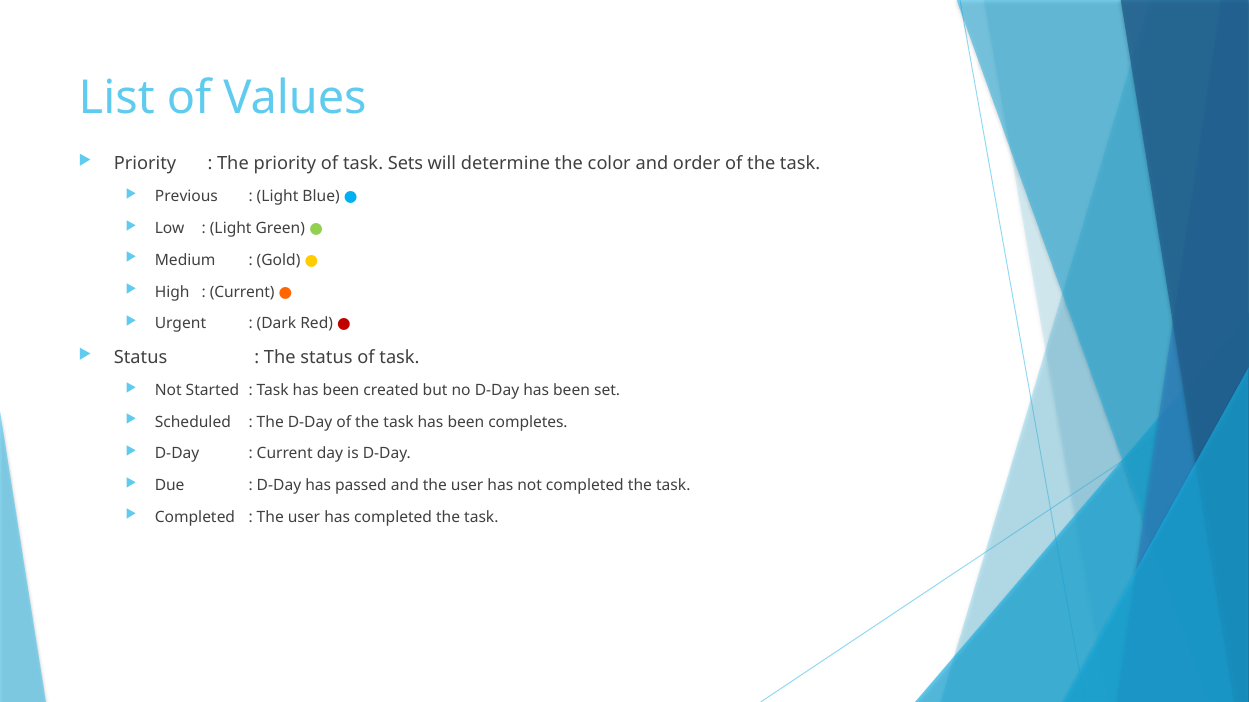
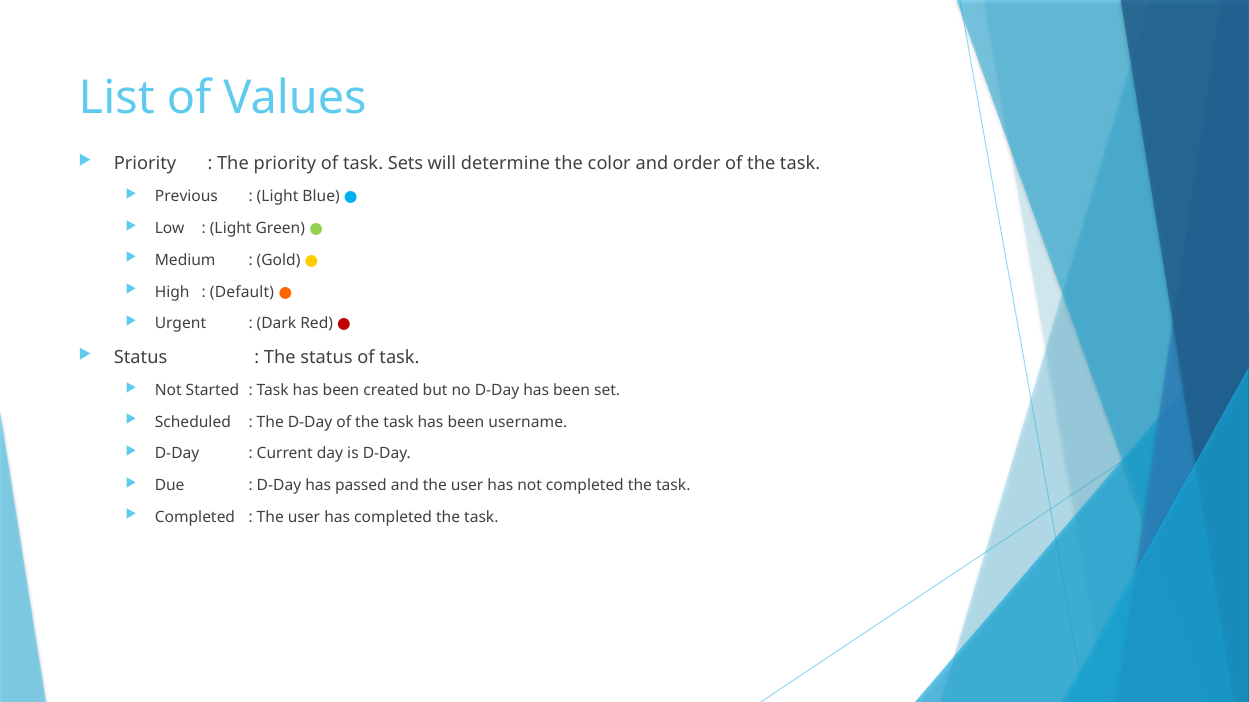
Current: Current -> Default (242, 292)
completes: completes -> username (528, 422)
